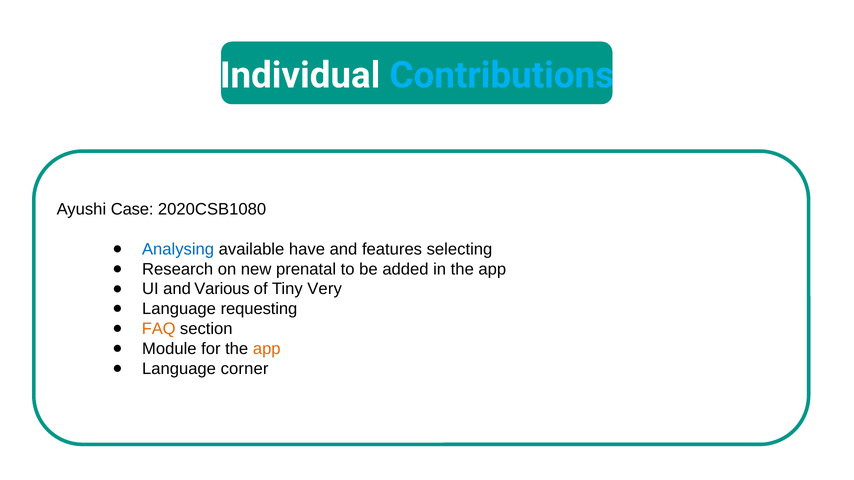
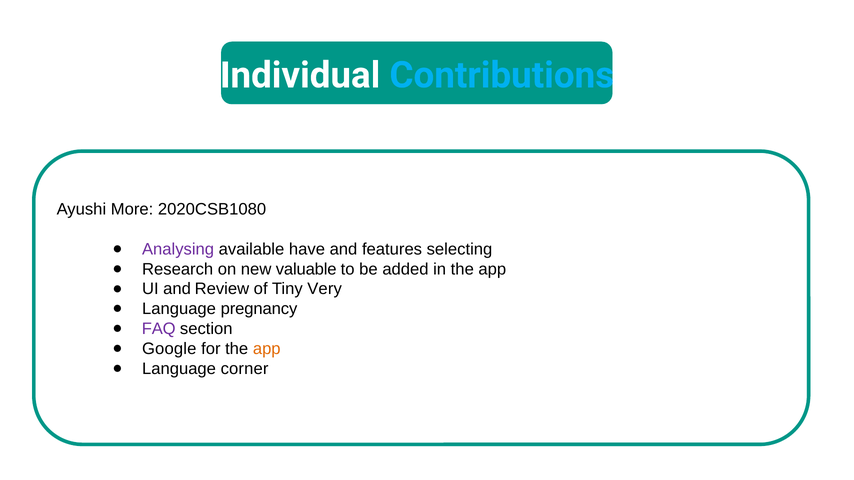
Case: Case -> More (132, 209)
Analysing colour: blue -> purple (178, 249)
prenatal: prenatal -> valuable (306, 269)
Various: Various -> Review (222, 289)
requesting: requesting -> pregnancy (259, 309)
FAQ colour: orange -> purple (159, 329)
Module: Module -> Google (169, 349)
